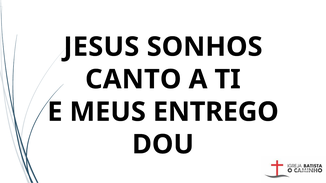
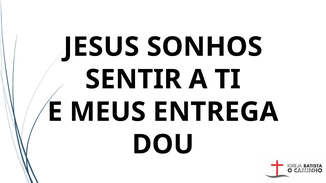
CANTO: CANTO -> SENTIR (133, 80)
ENTREGO: ENTREGO -> ENTREGA (216, 112)
